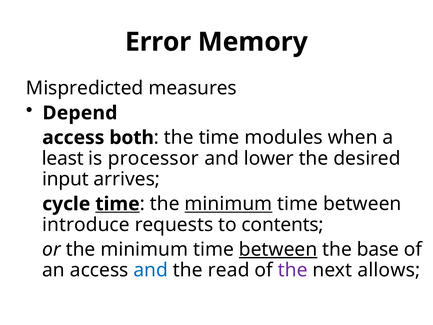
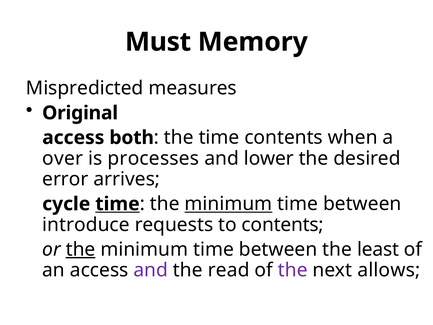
Error: Error -> Must (158, 42)
Depend: Depend -> Original (80, 113)
time modules: modules -> contents (284, 138)
least: least -> over (63, 158)
processor: processor -> processes (153, 158)
input: input -> error (65, 179)
the underline: none -> present (81, 249)
between underline: present -> none (278, 249)
base: base -> least (378, 249)
and colour: blue -> purple (151, 270)
